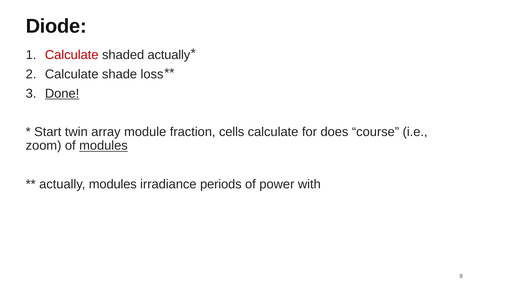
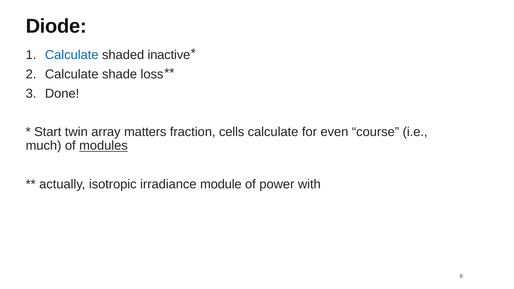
Calculate colour: red -> blue (72, 55)
shaded actually: actually -> inactive (169, 55)
Done underline: present -> none (62, 93)
module: module -> matters (145, 132)
does: does -> even (334, 132)
zoom: zoom -> much (44, 146)
actually modules: modules -> isotropic (113, 184)
periods: periods -> module (221, 184)
